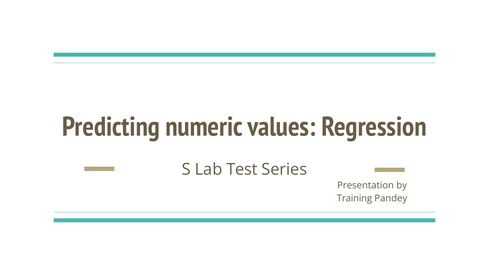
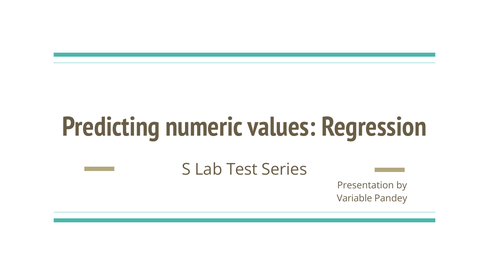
Training: Training -> Variable (354, 198)
